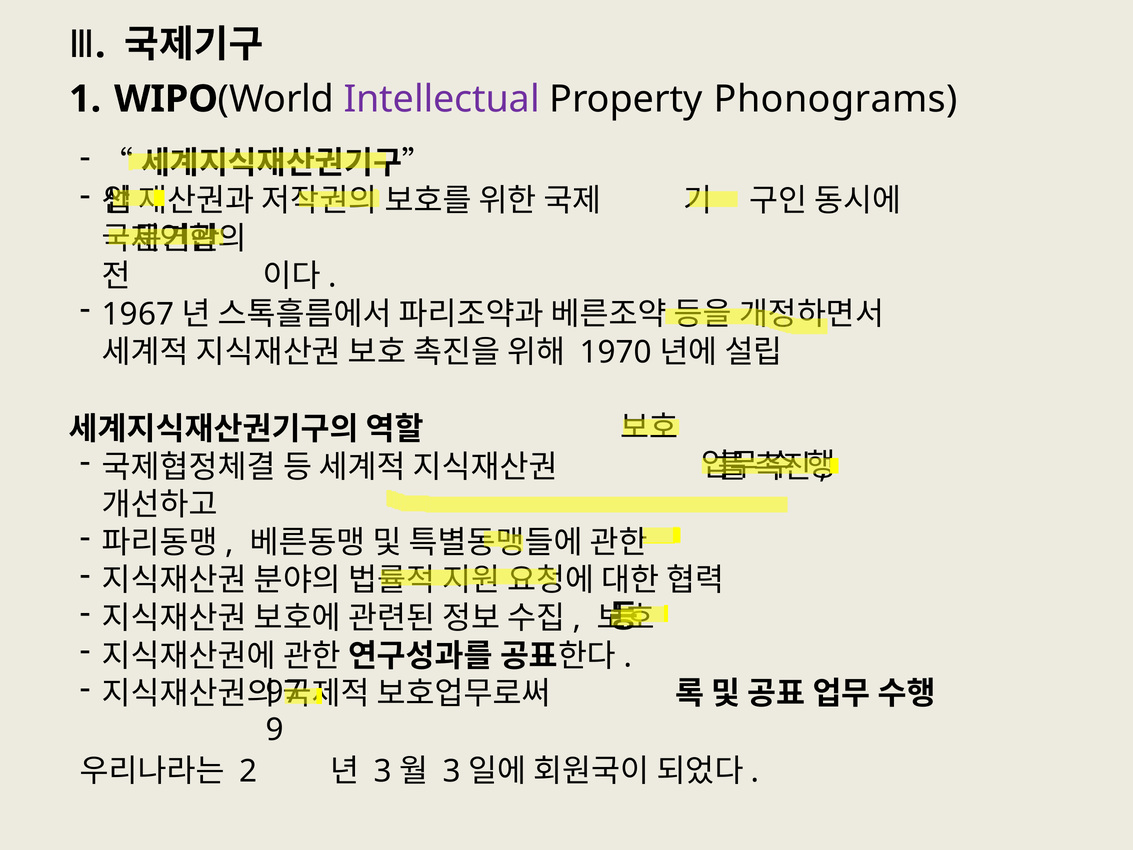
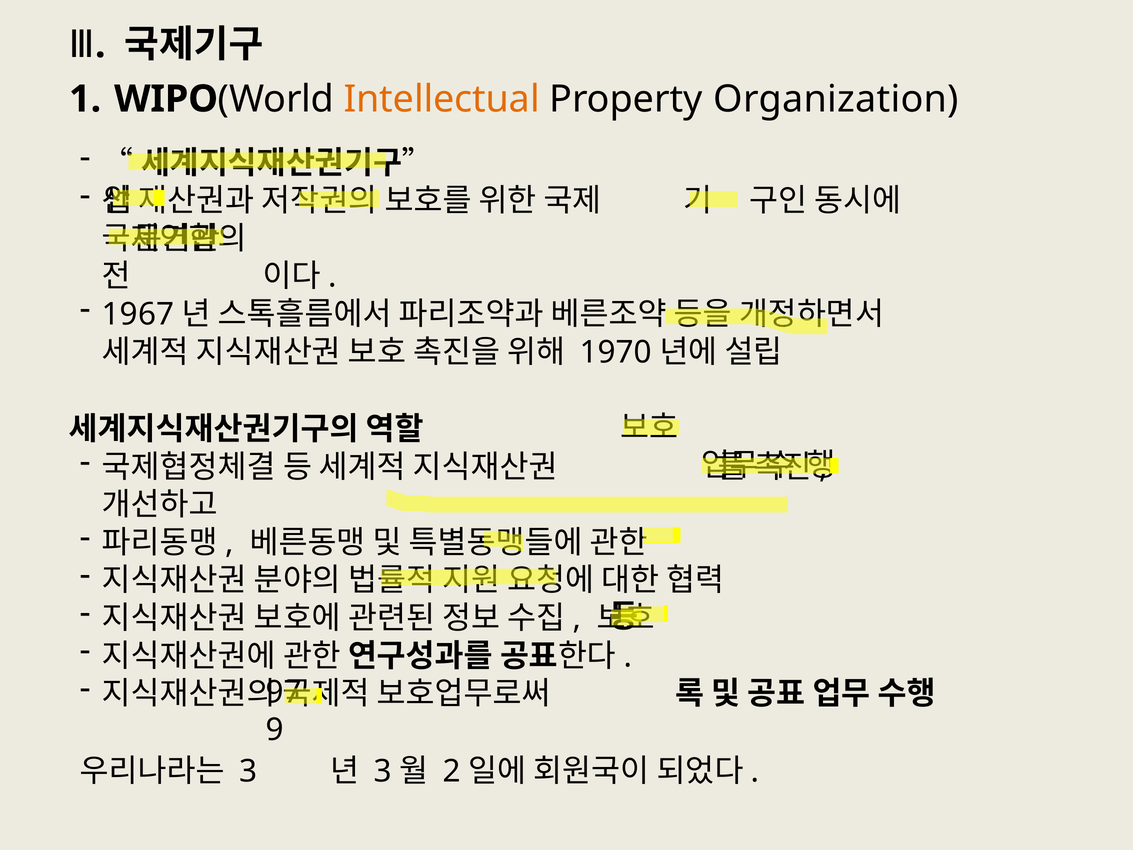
Intellectual colour: purple -> orange (442, 99)
Phonograms: Phonograms -> Organization (836, 99)
2: 2 -> 3 (248, 771)
3: 3 -> 2 (452, 771)
